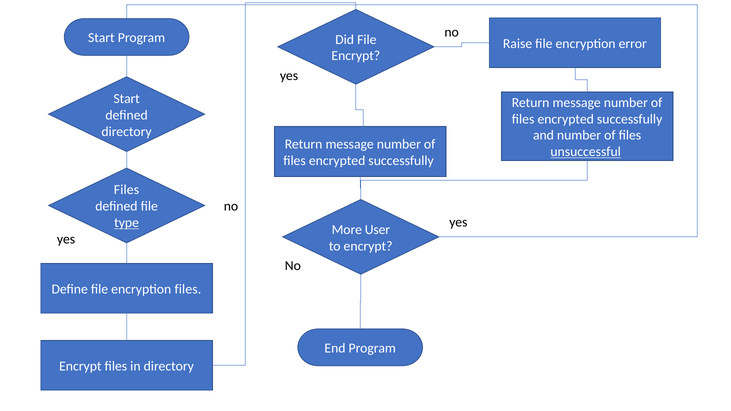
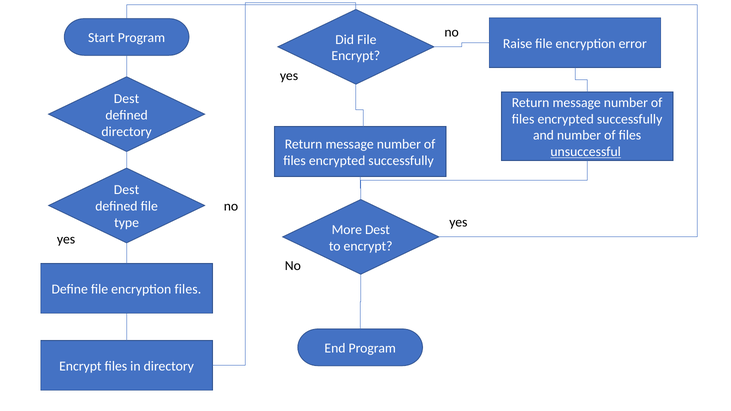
Start: Start -> Dest (127, 99)
Files: Files -> Dest (127, 190)
type underline: present -> none (127, 223)
More User: User -> Dest (377, 230)
